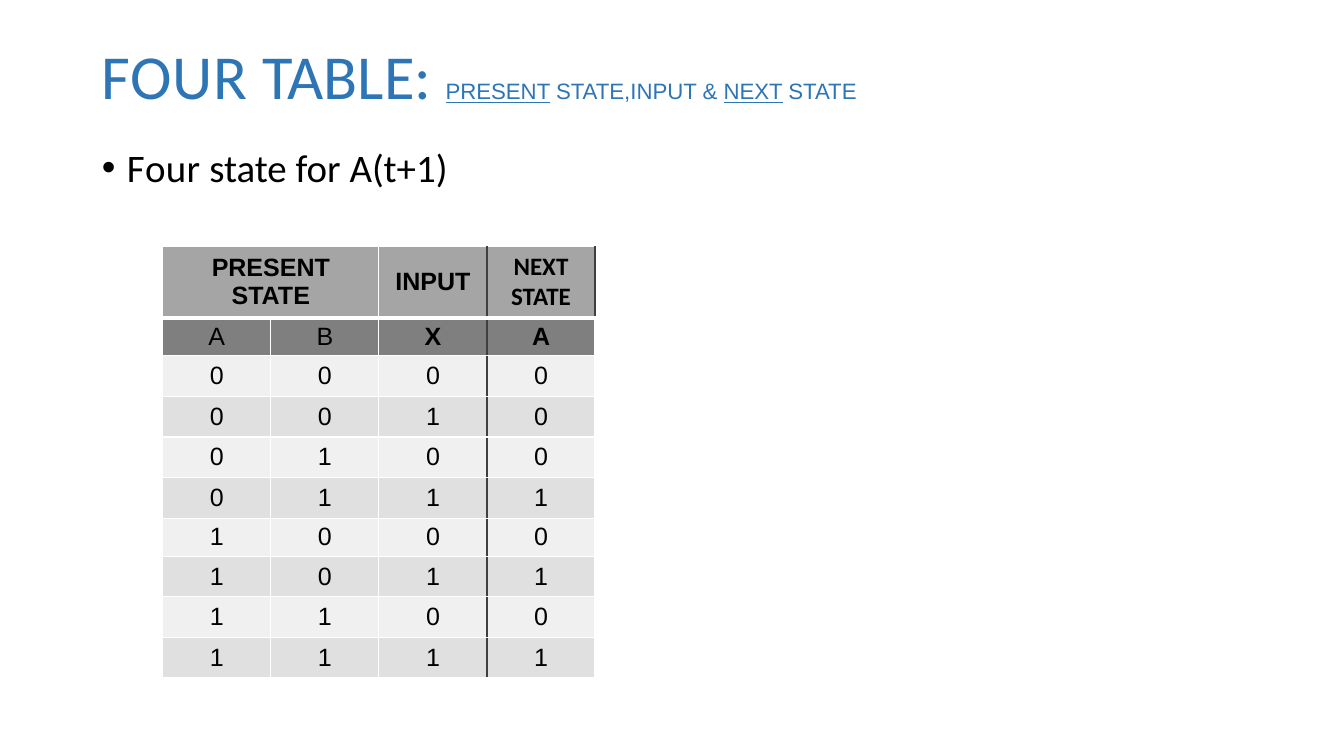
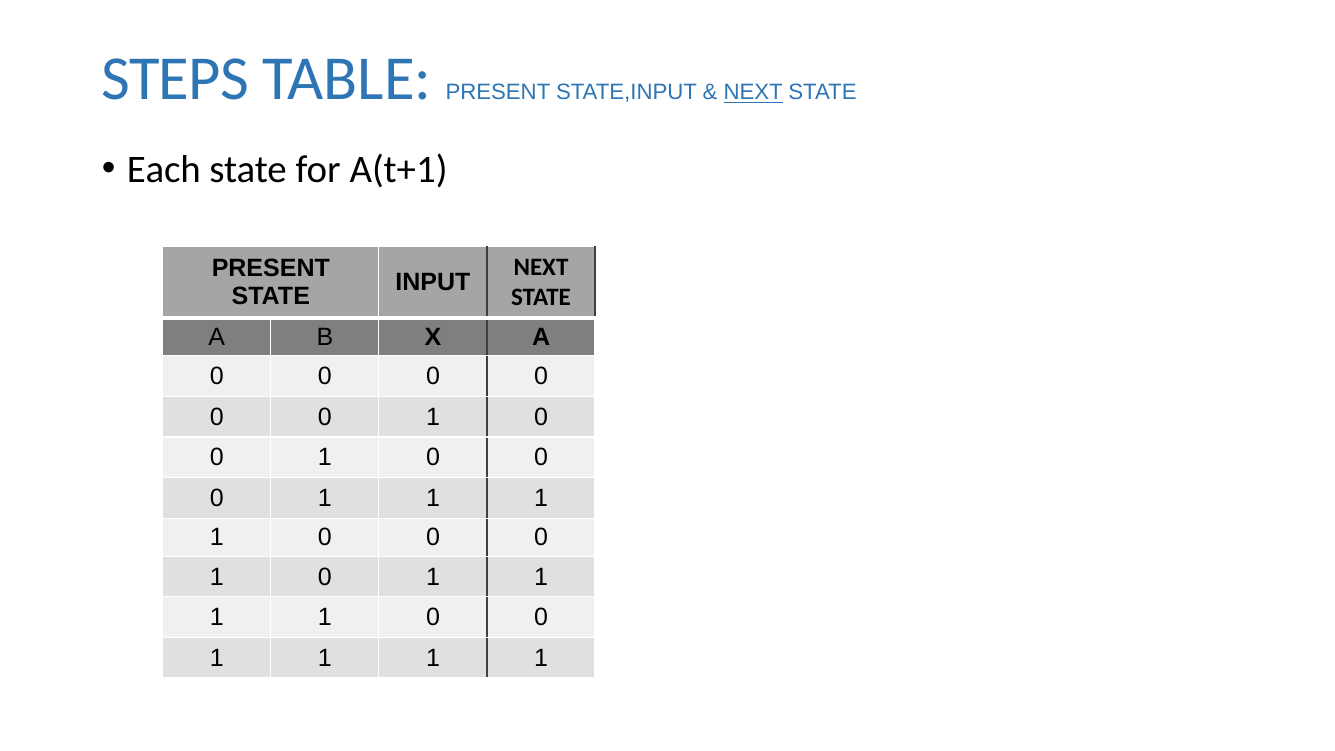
FOUR: FOUR -> STEPS (175, 79)
PRESENT underline: present -> none (498, 93)
Four: Four -> Each (164, 170)
